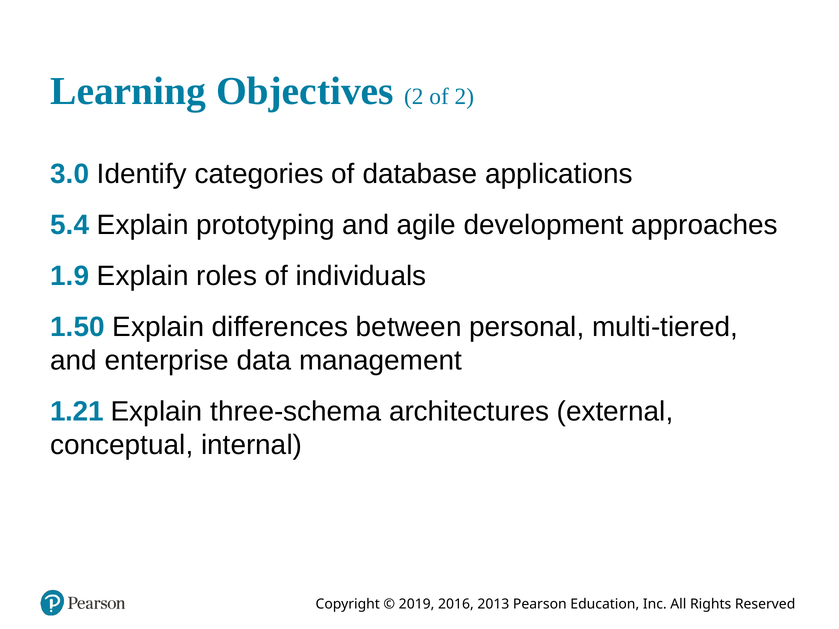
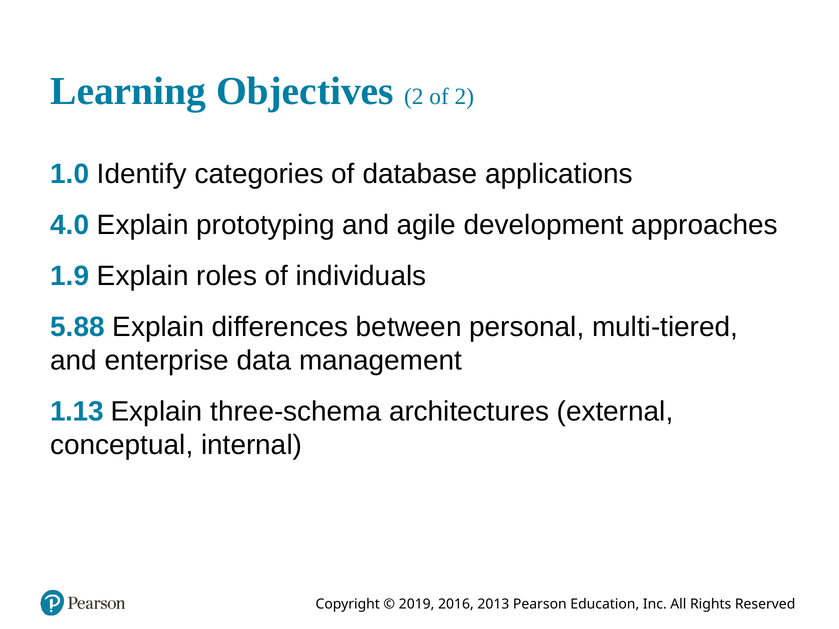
3.0: 3.0 -> 1.0 (70, 174)
5.4: 5.4 -> 4.0 (70, 225)
1.50: 1.50 -> 5.88 (78, 327)
1.21: 1.21 -> 1.13 (77, 412)
